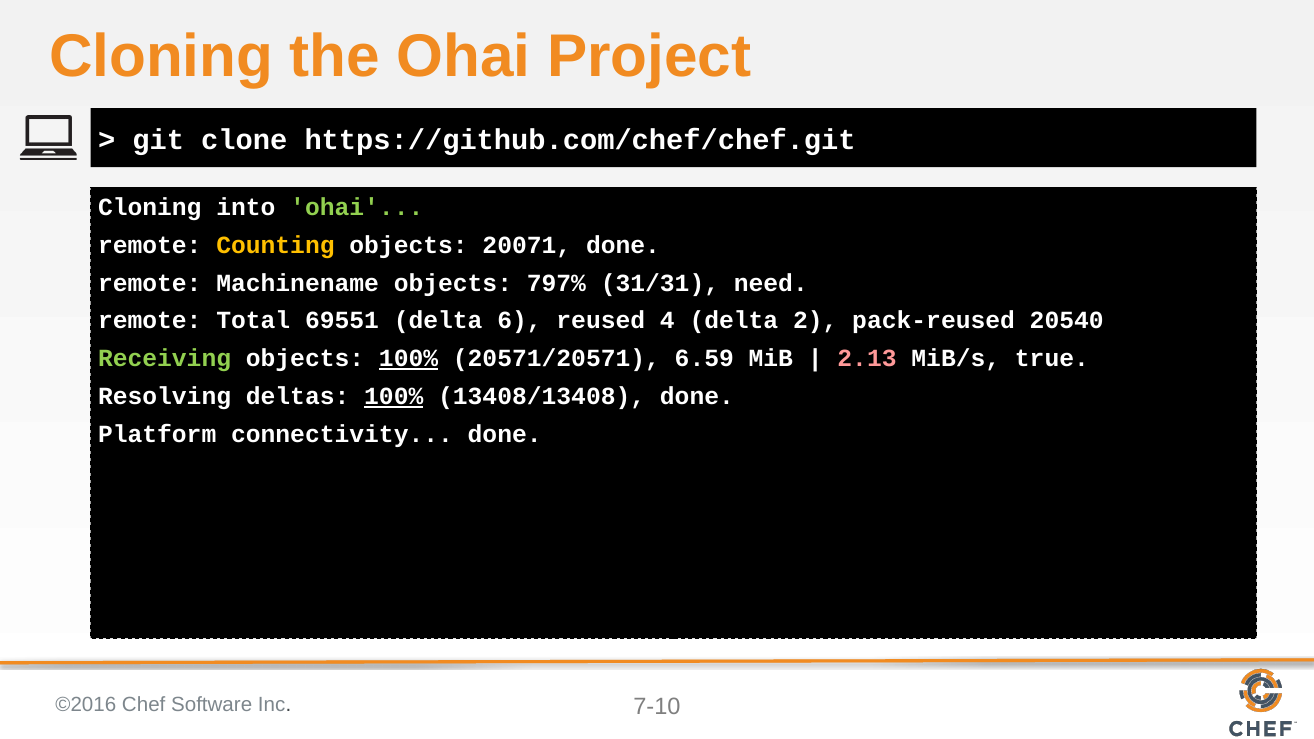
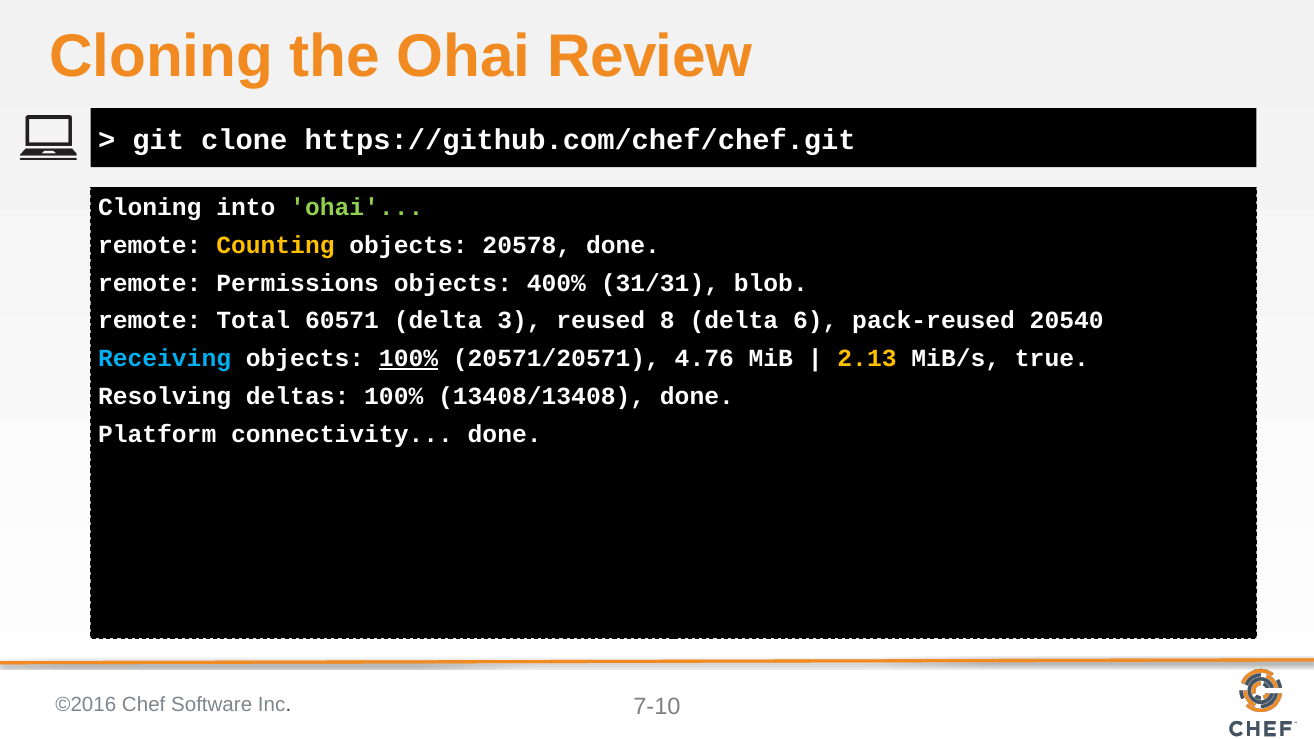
Project: Project -> Review (650, 57)
20071: 20071 -> 20578 (527, 245)
Machinename: Machinename -> Permissions (298, 283)
797%: 797% -> 400% (556, 283)
need: need -> blob (771, 283)
69551: 69551 -> 60571 (342, 321)
6: 6 -> 3 (519, 321)
4: 4 -> 8 (667, 321)
2: 2 -> 6 (815, 321)
Receiving colour: light green -> light blue (165, 358)
6.59: 6.59 -> 4.76 (704, 358)
2.13 colour: pink -> yellow (867, 358)
100% underline: present -> none (394, 396)
